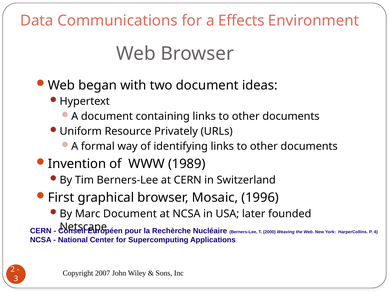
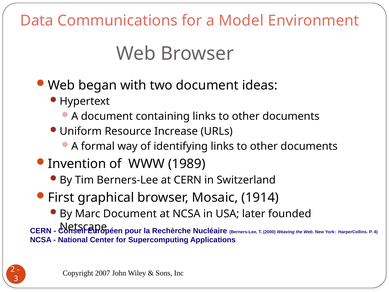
Effects: Effects -> Model (241, 21)
Privately: Privately -> Increase (176, 131)
1996: 1996 -> 1914 (260, 197)
